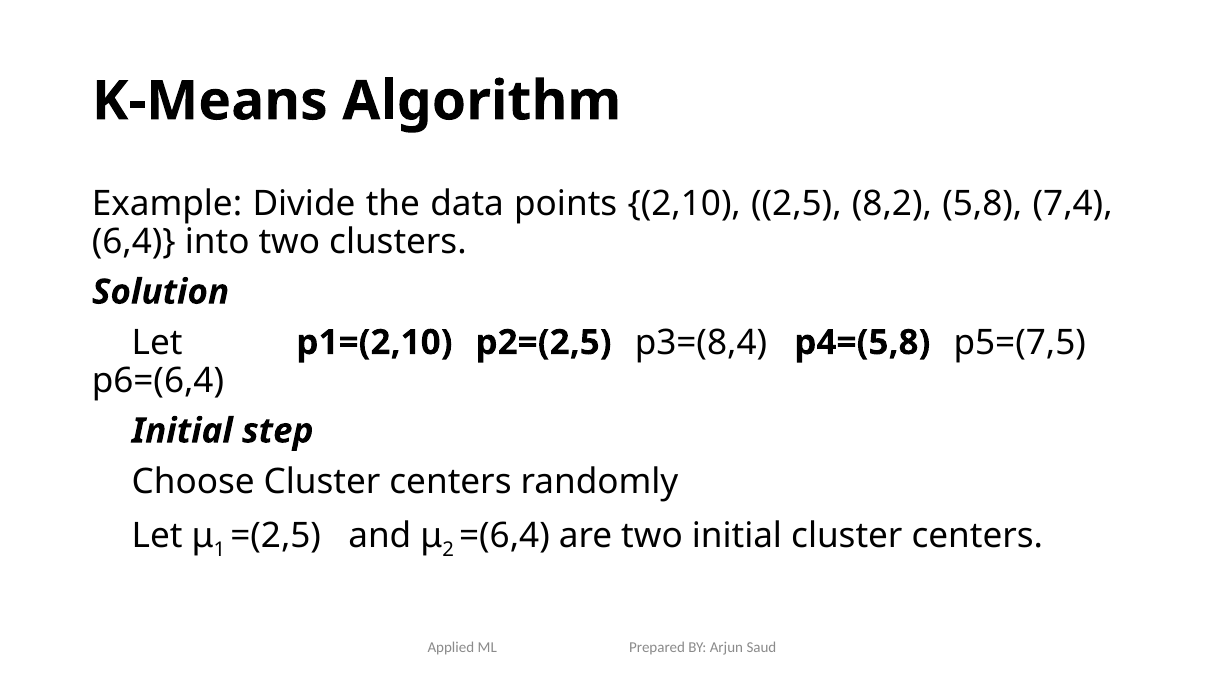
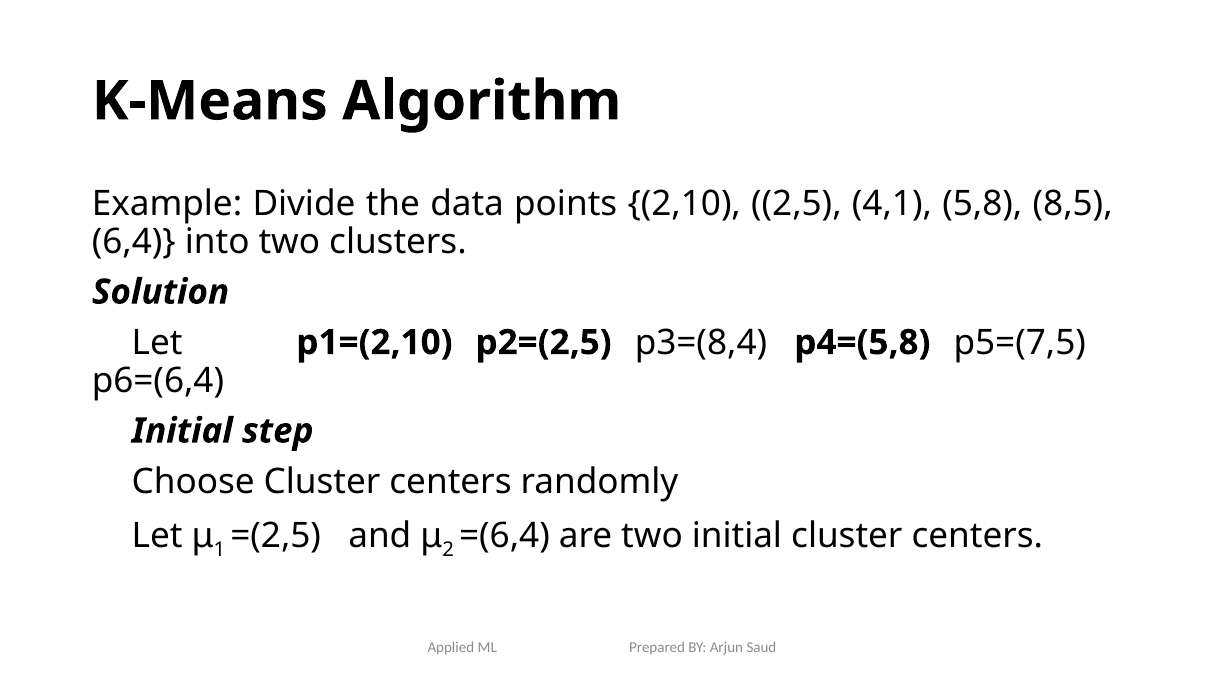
8,2: 8,2 -> 4,1 (892, 204)
7,4: 7,4 -> 8,5 (1073, 204)
